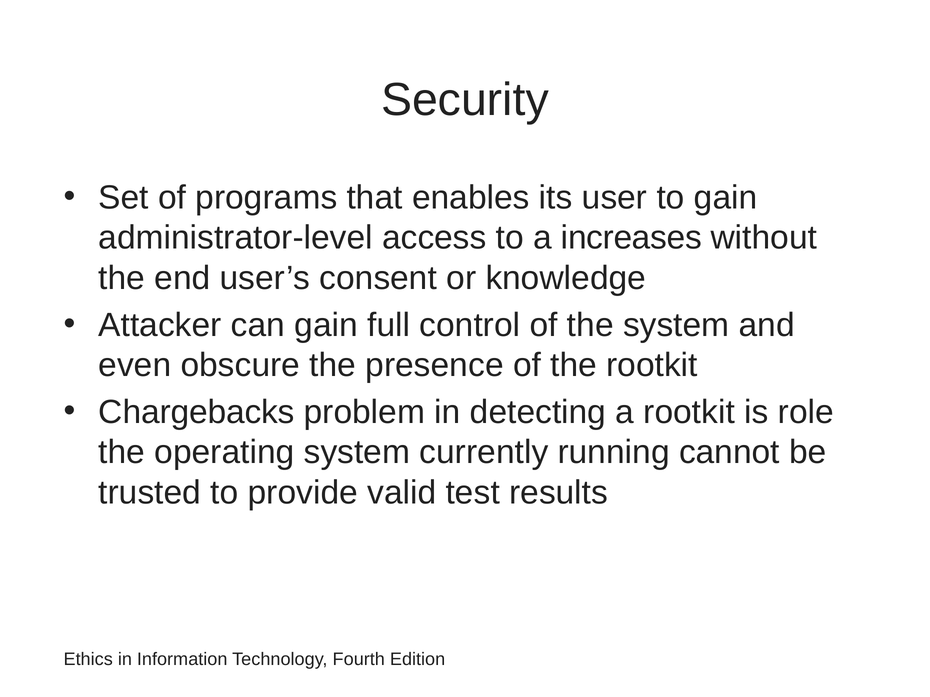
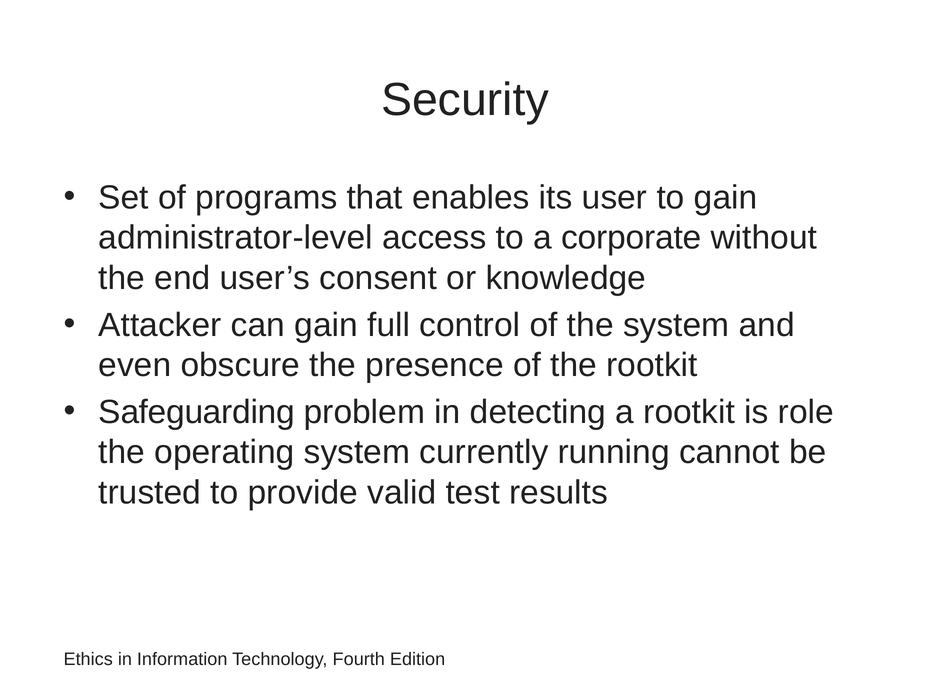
increases: increases -> corporate (631, 238)
Chargebacks: Chargebacks -> Safeguarding (197, 412)
